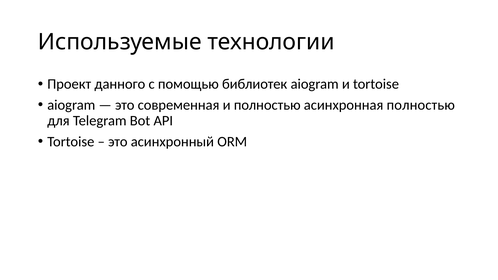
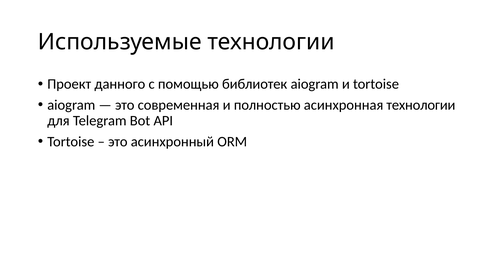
асинхронная полностью: полностью -> технологии (421, 105)
